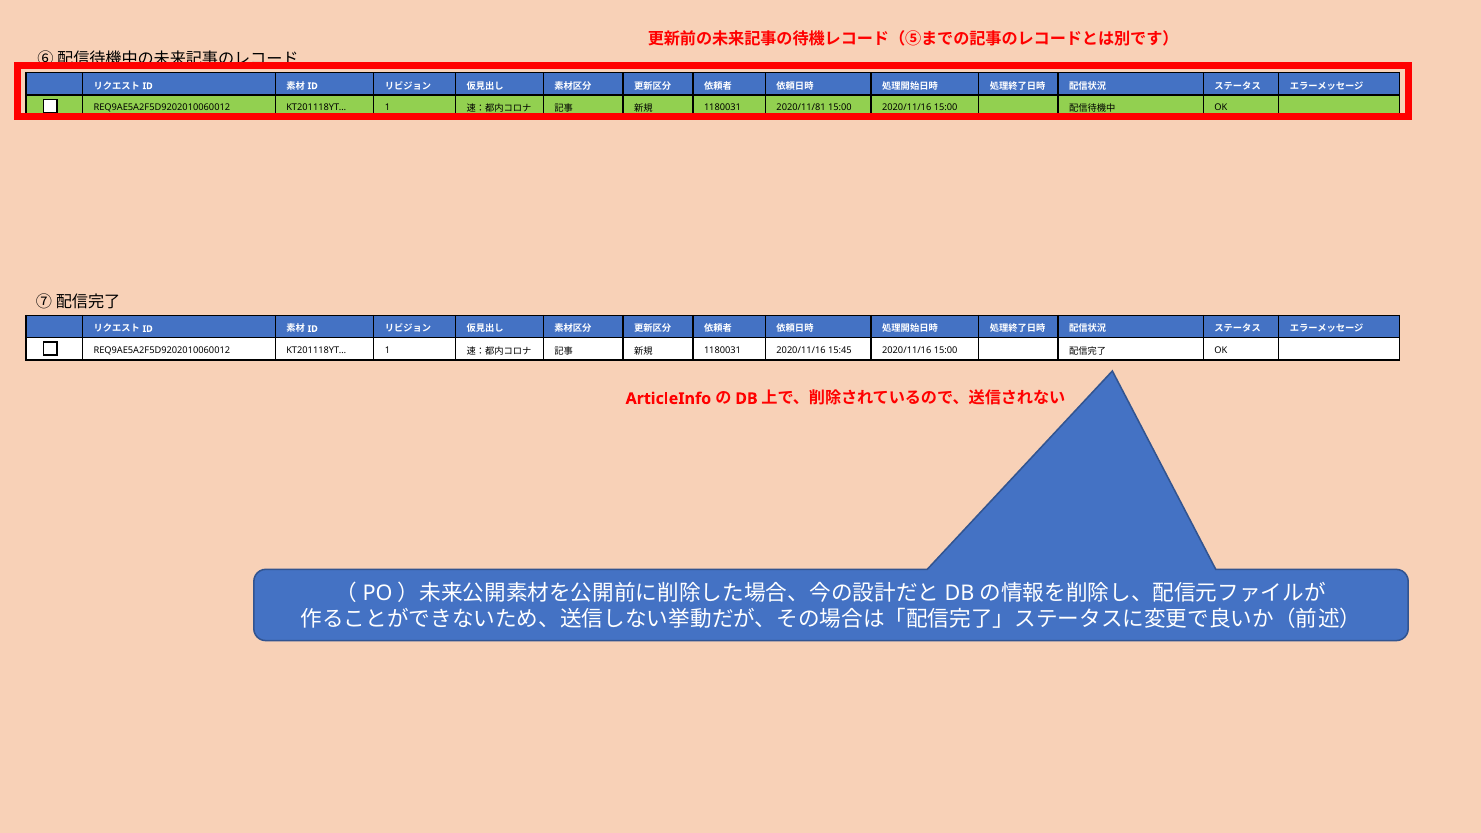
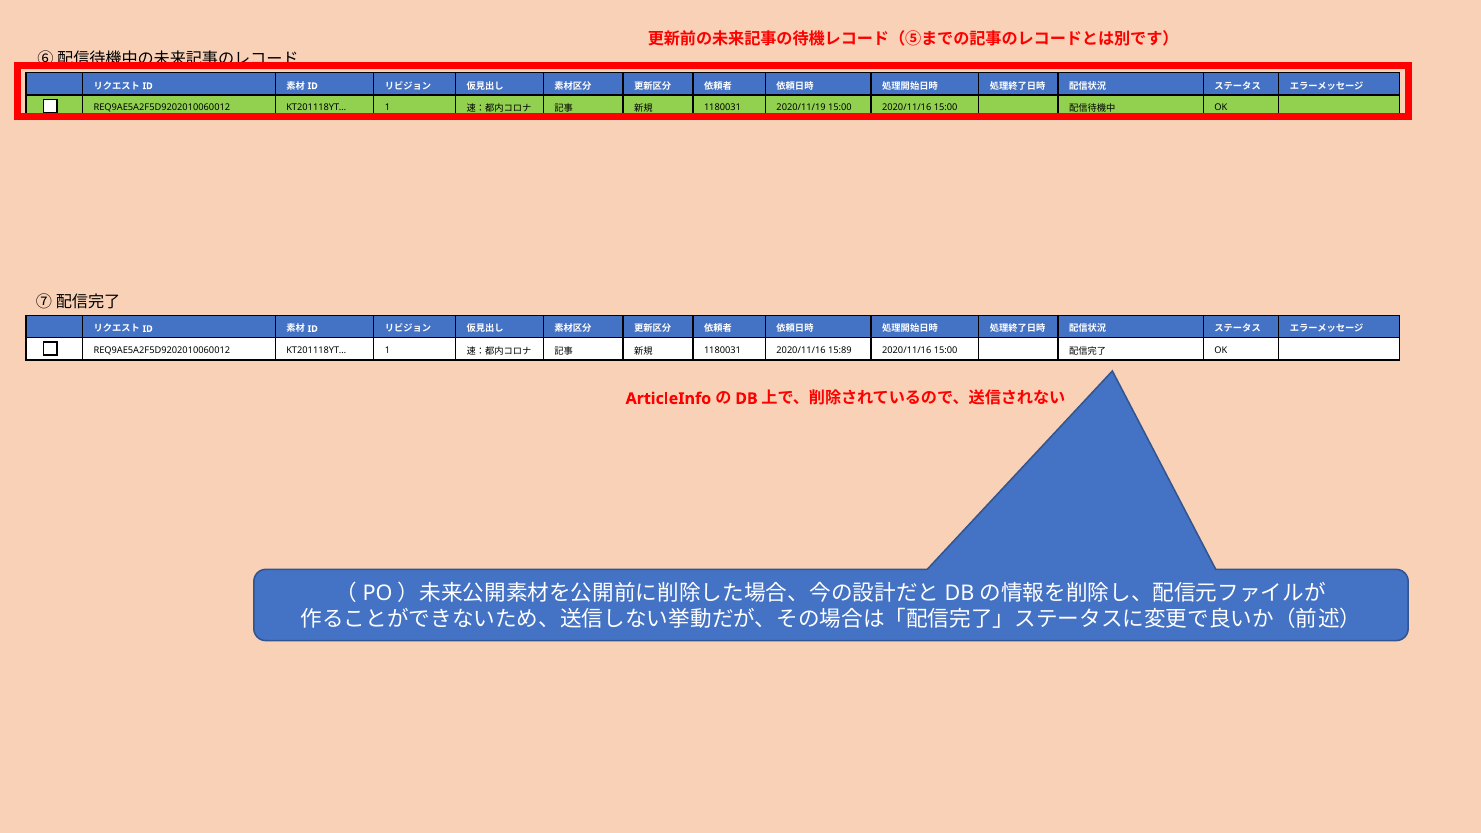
2020/11/81: 2020/11/81 -> 2020/11/19 (801, 107)
15:45: 15:45 -> 15:89 (840, 350)
